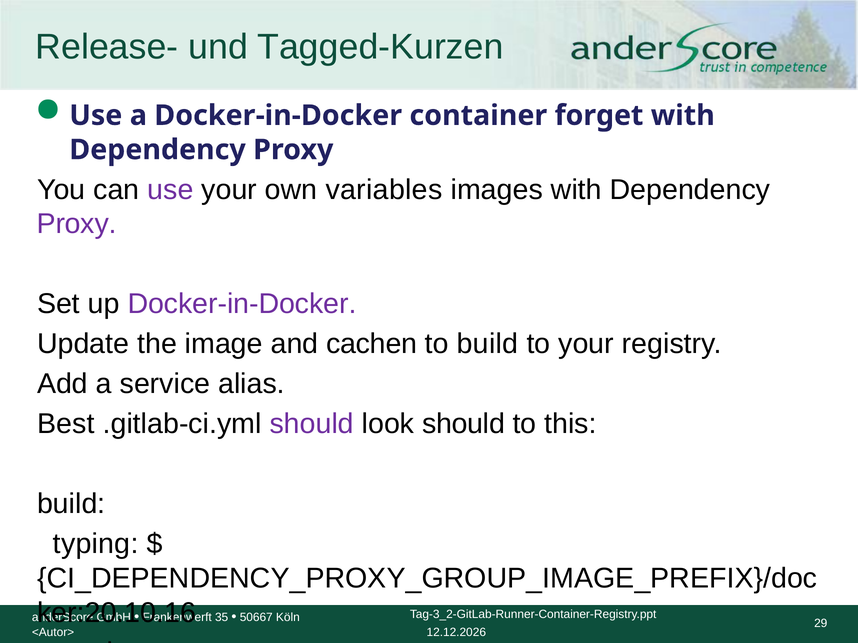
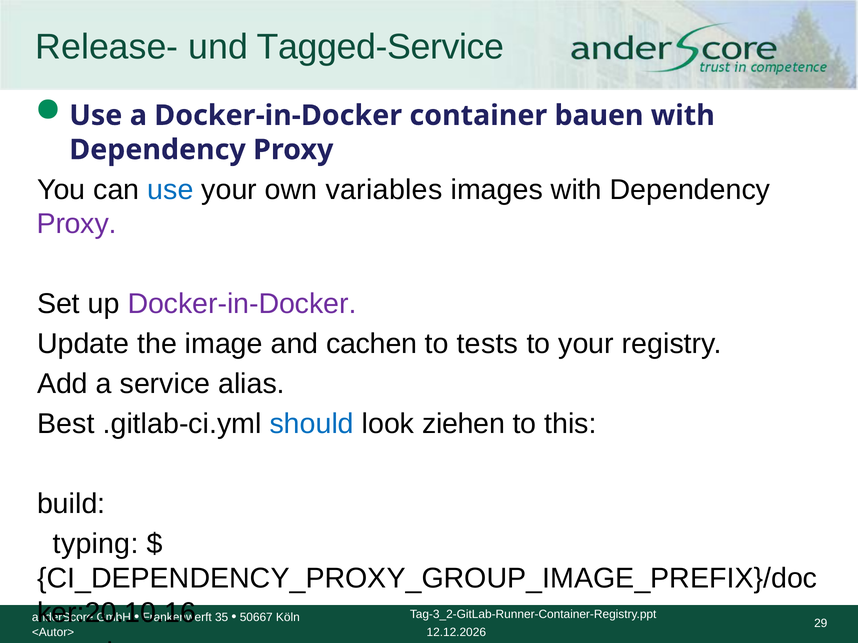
Tagged-Kurzen: Tagged-Kurzen -> Tagged-Service (381, 47)
container forget: forget -> bauen (599, 116)
use colour: purple -> blue (170, 190)
to build: build -> tests (487, 344)
should colour: purple -> blue (312, 424)
look should: should -> ziehen (464, 424)
